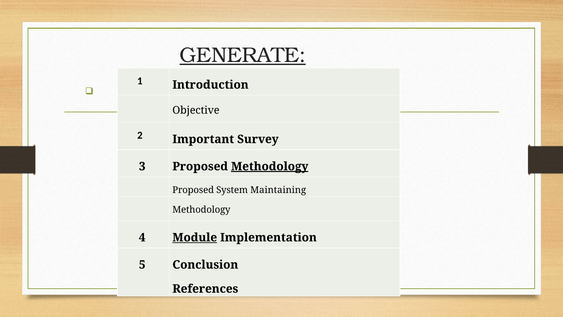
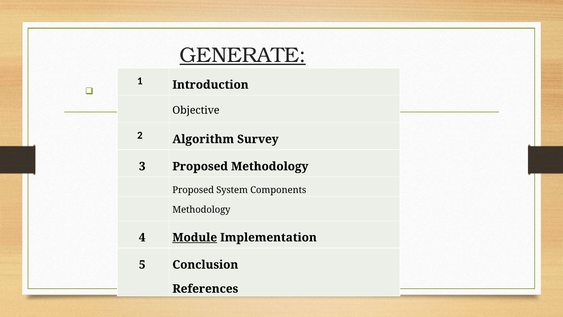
Important: Important -> Algorithm (203, 139)
Methodology underline: present -> none (270, 166)
Maintaining: Maintaining -> Components (278, 190)
